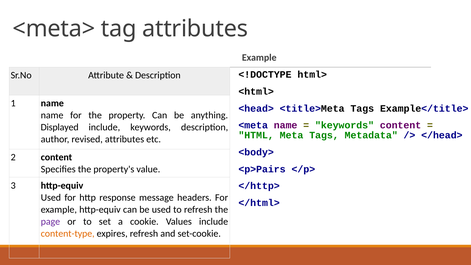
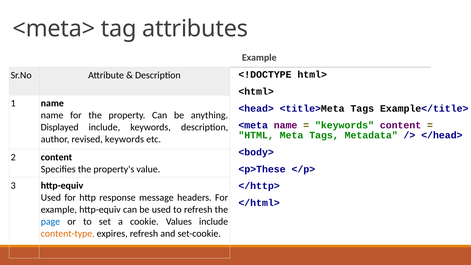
revised attributes: attributes -> keywords (124, 139)
<p>Pairs: <p>Pairs -> <p>These (262, 169)
page colour: purple -> blue (50, 221)
